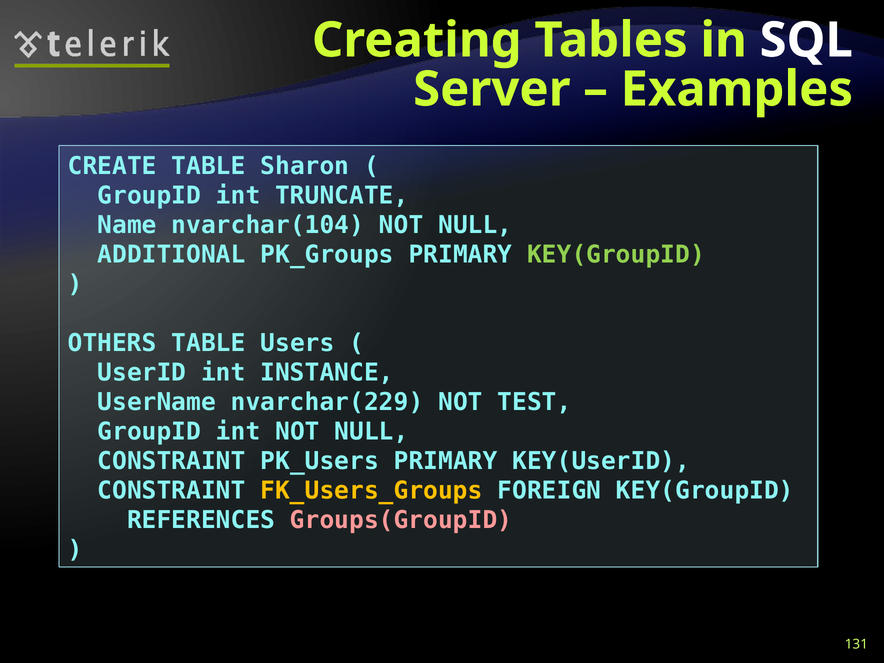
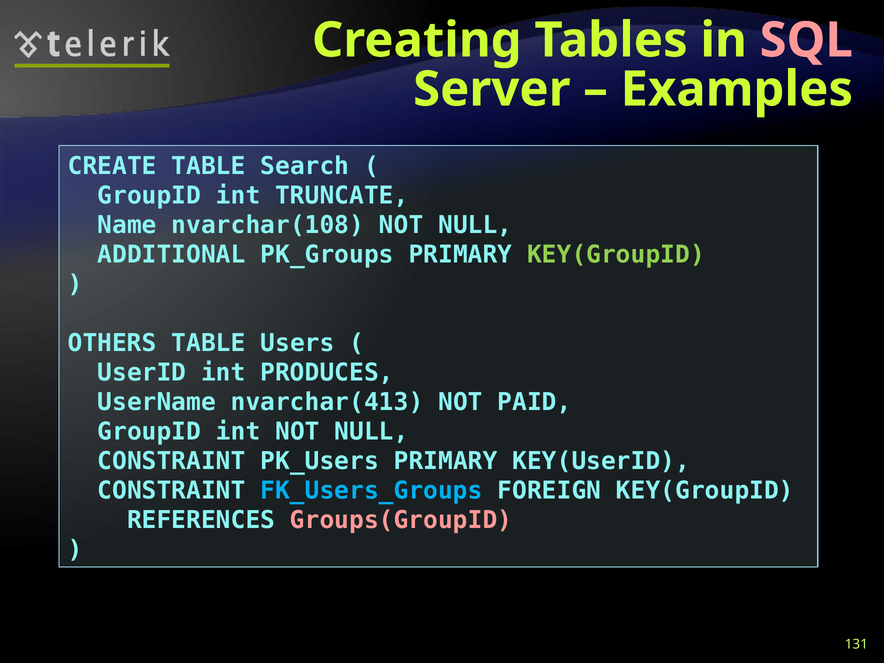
SQL colour: white -> pink (806, 40)
Sharon: Sharon -> Search (305, 166)
nvarchar(104: nvarchar(104 -> nvarchar(108 (268, 225)
INSTANCE: INSTANCE -> PRODUCES (327, 373)
nvarchar(229: nvarchar(229 -> nvarchar(413 (327, 402)
TEST: TEST -> PAID (534, 402)
FK_Users_Groups colour: yellow -> light blue (371, 491)
